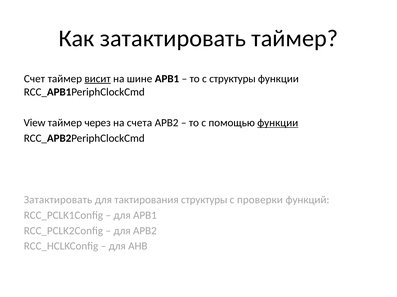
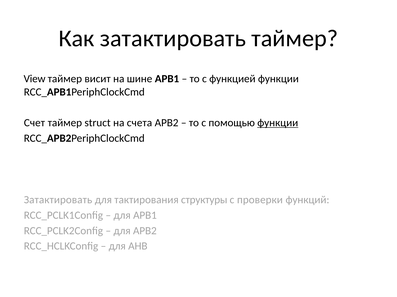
Счет: Счет -> View (35, 79)
висит underline: present -> none (98, 79)
с структуры: структуры -> функцией (232, 79)
View: View -> Счет (34, 123)
через: через -> struct (98, 123)
